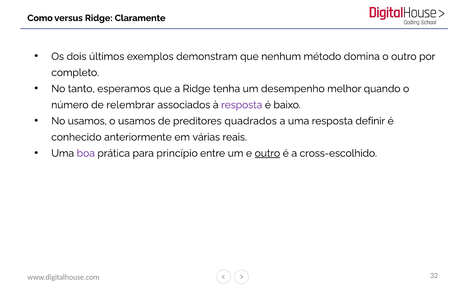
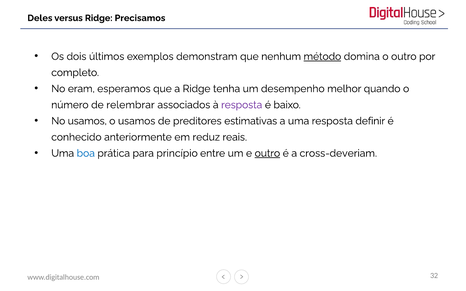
Como: Como -> Deles (40, 18)
Claramente: Claramente -> Precisamos (140, 18)
método underline: none -> present (322, 57)
tanto: tanto -> eram (81, 89)
quadrados: quadrados -> estimativas (251, 121)
várias: várias -> reduz (206, 137)
boa colour: purple -> blue (86, 153)
cross-escolhido: cross-escolhido -> cross-deveriam (338, 153)
